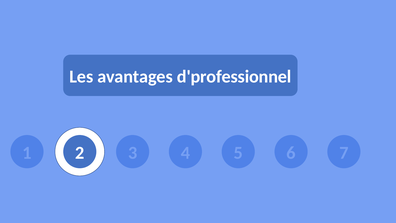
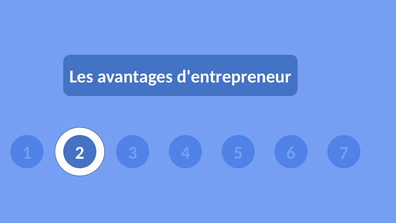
d'professionnel: d'professionnel -> d'entrepreneur (234, 77)
